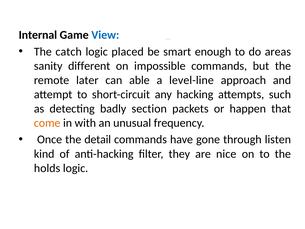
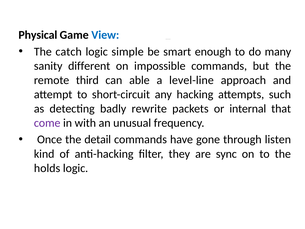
Internal: Internal -> Physical (38, 35)
placed: placed -> simple (128, 52)
areas: areas -> many (278, 52)
later: later -> third (87, 80)
section: section -> rewrite (149, 109)
happen: happen -> internal (248, 109)
come colour: orange -> purple (47, 123)
nice: nice -> sync (226, 154)
